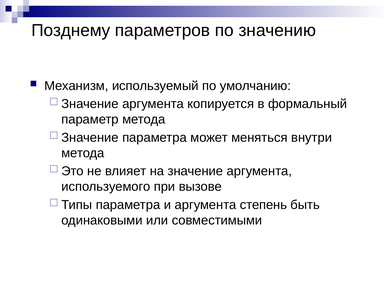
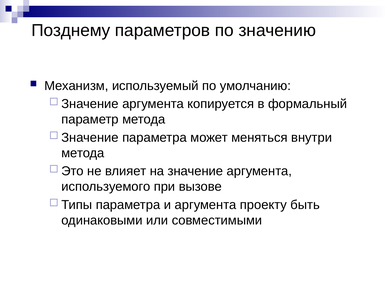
степень: степень -> проекту (263, 205)
